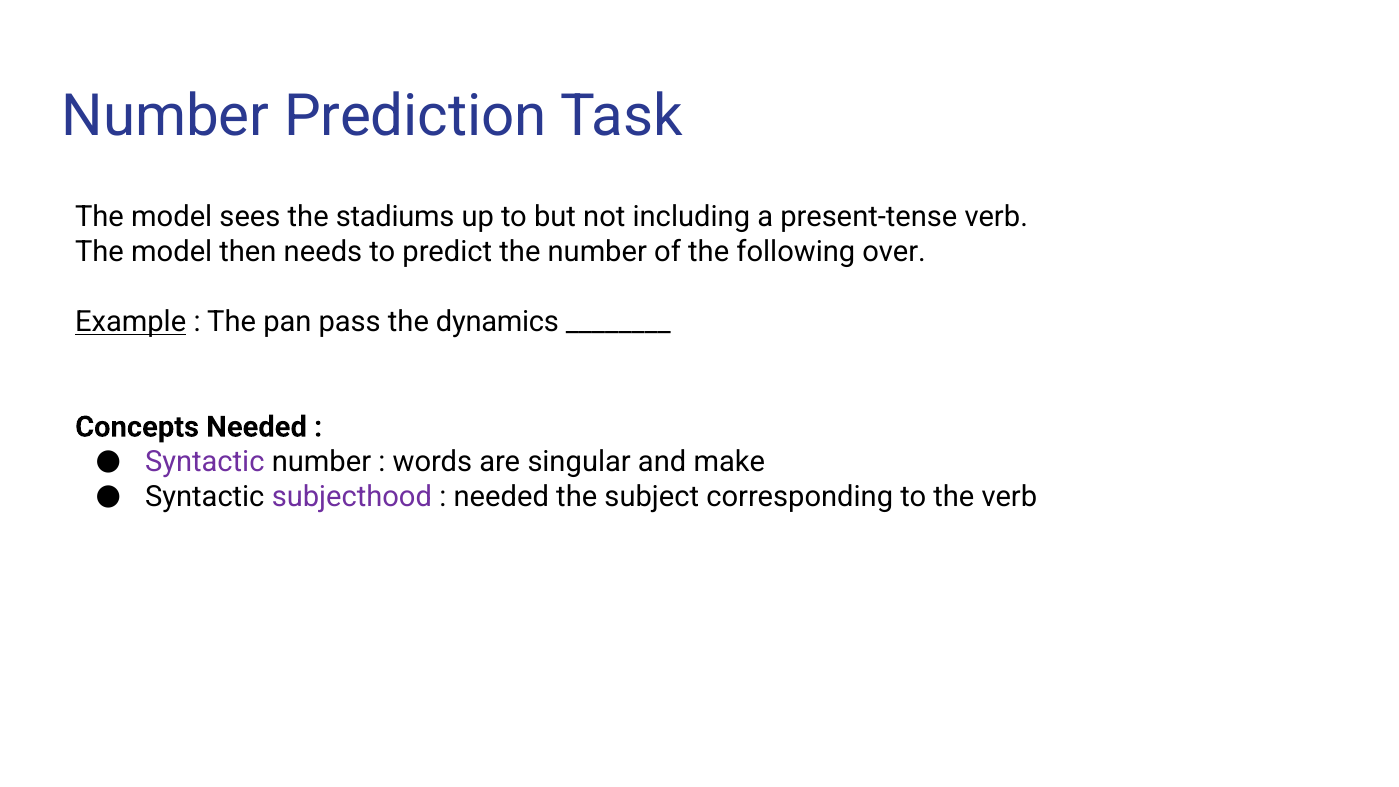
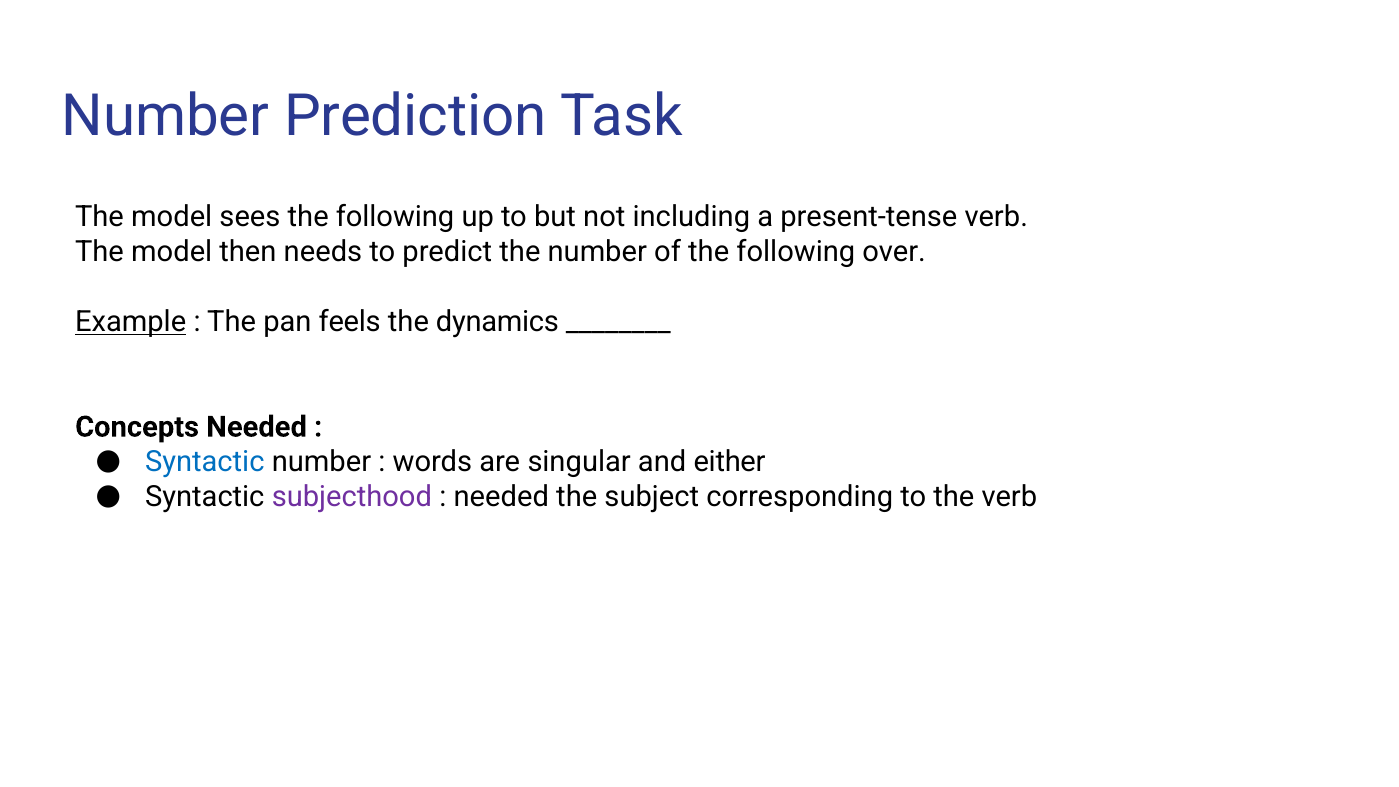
sees the stadiums: stadiums -> following (395, 217)
pass: pass -> feels (350, 322)
Syntactic colour: purple -> blue (205, 462)
make: make -> either (730, 462)
